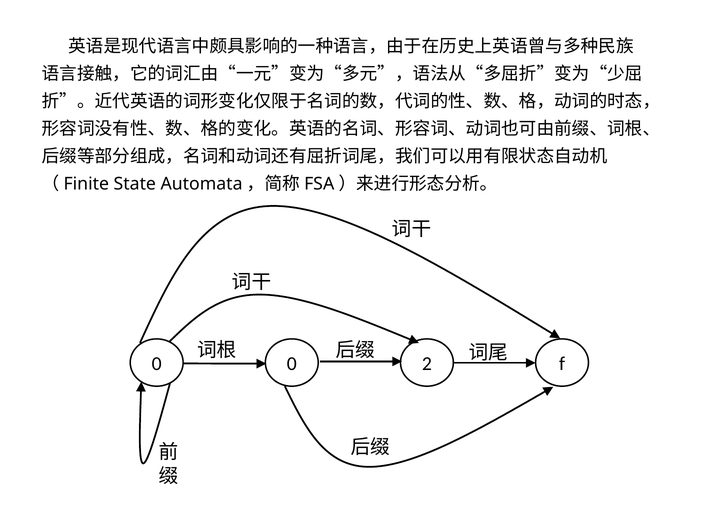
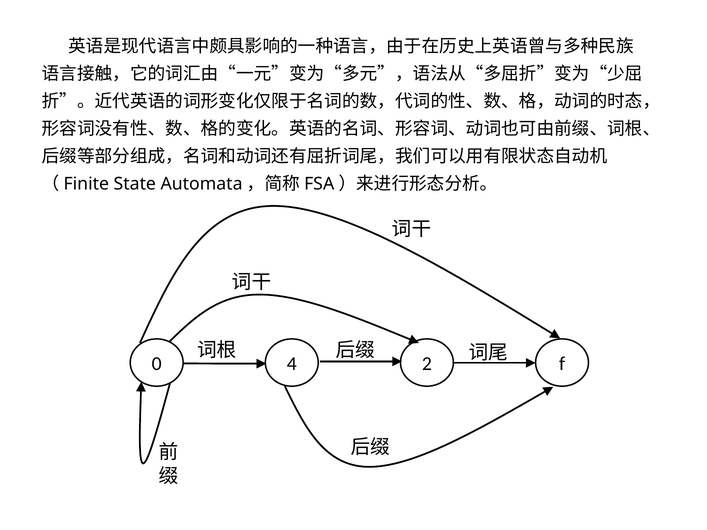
0 0: 0 -> 4 (292, 364)
